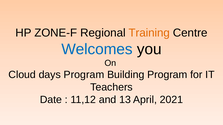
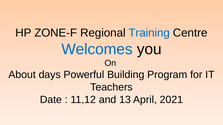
Training colour: orange -> blue (149, 33)
Cloud: Cloud -> About (22, 75)
days Program: Program -> Powerful (84, 75)
